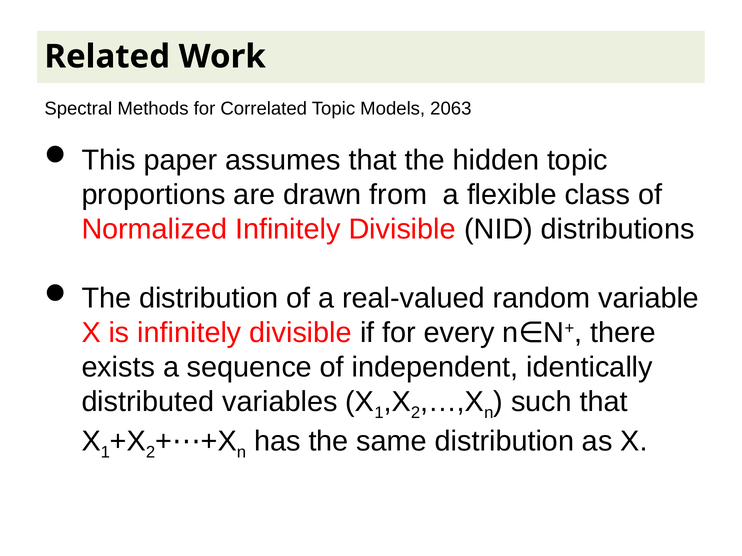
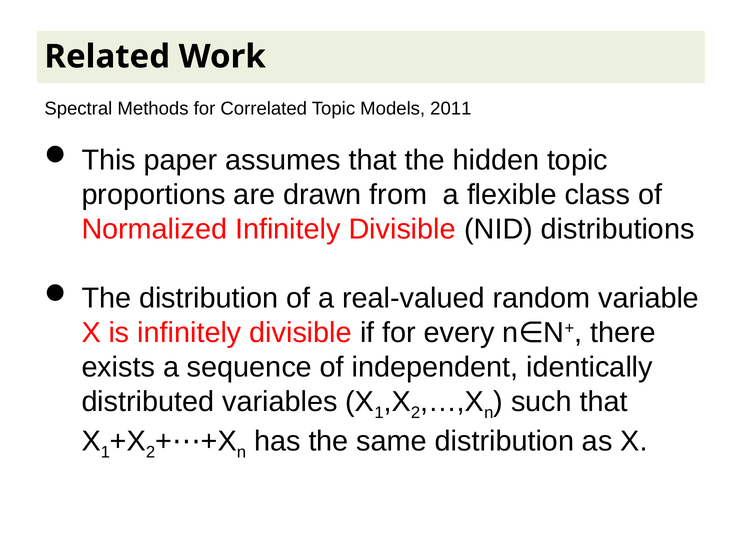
2063: 2063 -> 2011 (451, 109)
